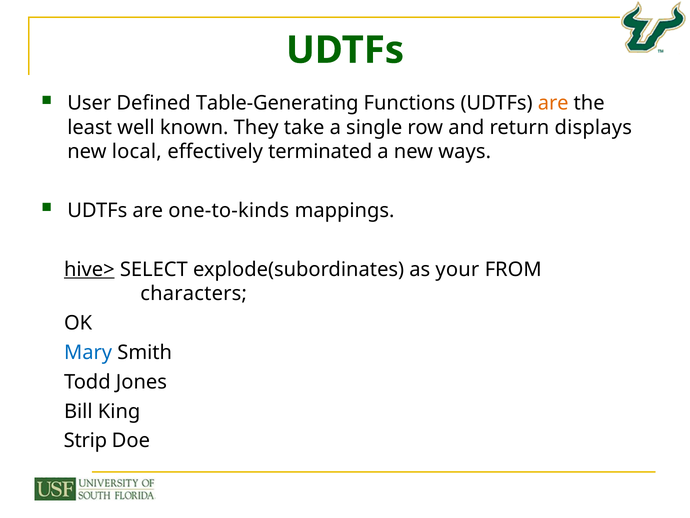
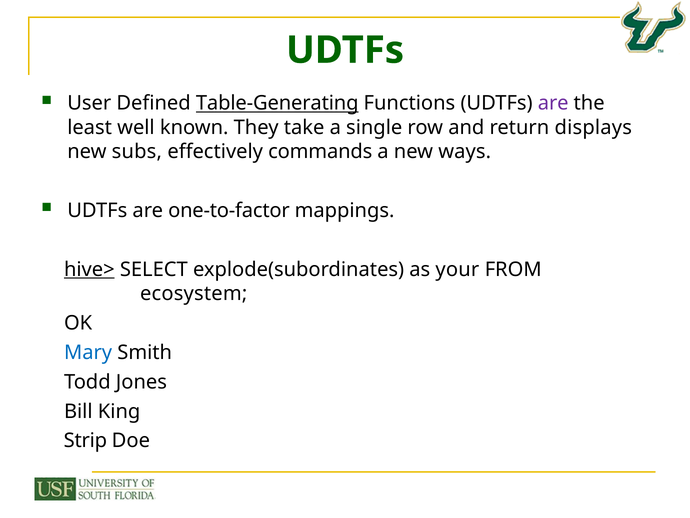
Table-Generating underline: none -> present (277, 103)
are colour: orange -> purple (553, 103)
local: local -> subs (137, 151)
terminated: terminated -> commands (320, 151)
one-to-kinds: one-to-kinds -> one-to-factor (229, 210)
characters: characters -> ecosystem (194, 293)
